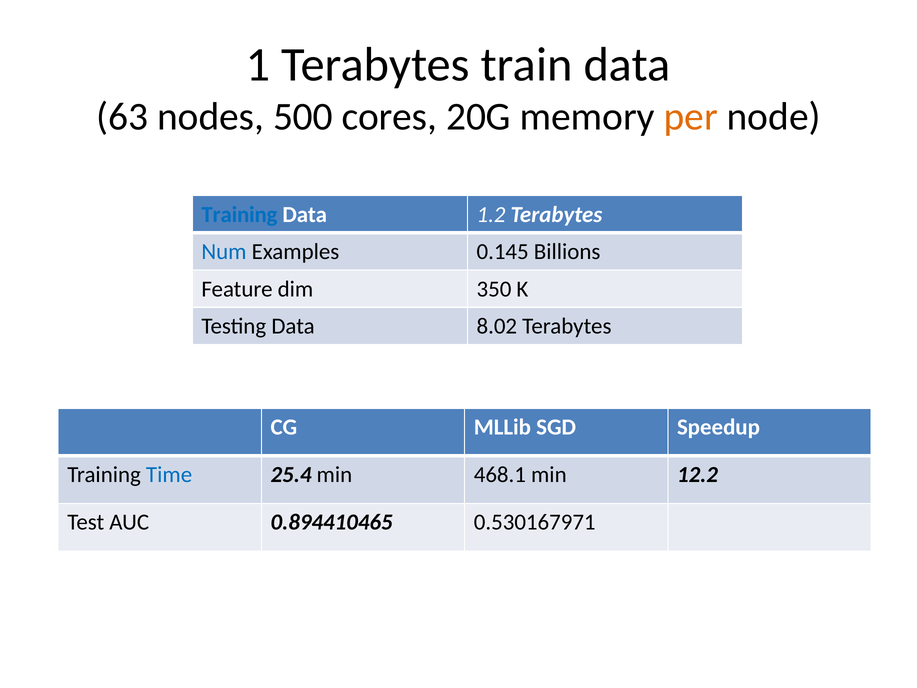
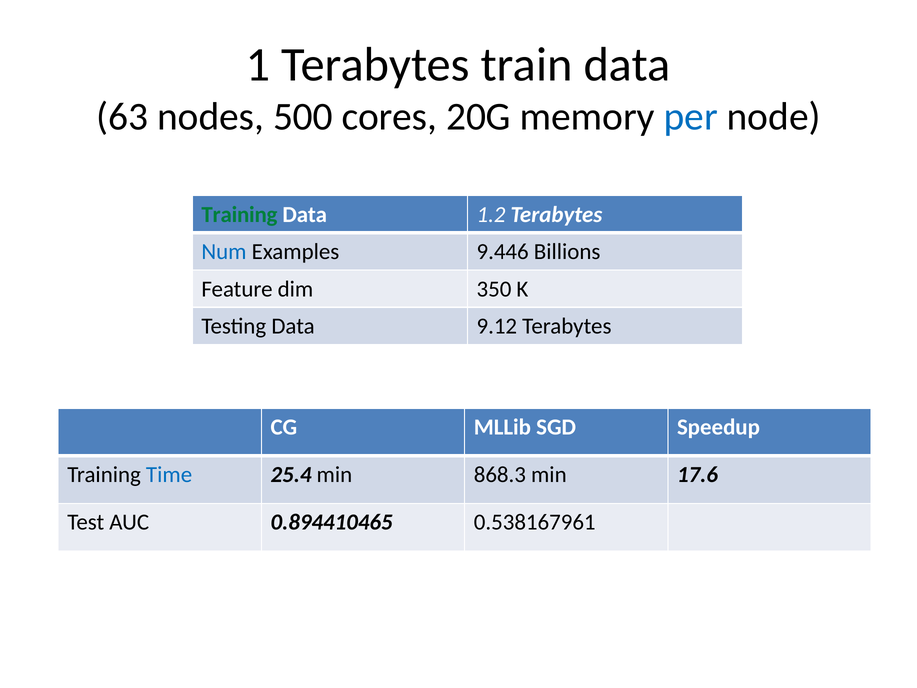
per colour: orange -> blue (691, 117)
Training colour: blue -> green (239, 214)
0.145: 0.145 -> 9.446 (503, 252)
8.02: 8.02 -> 9.12 (497, 326)
468.1: 468.1 -> 868.3 (500, 475)
12.2: 12.2 -> 17.6 (697, 475)
0.530167971: 0.530167971 -> 0.538167961 (535, 522)
